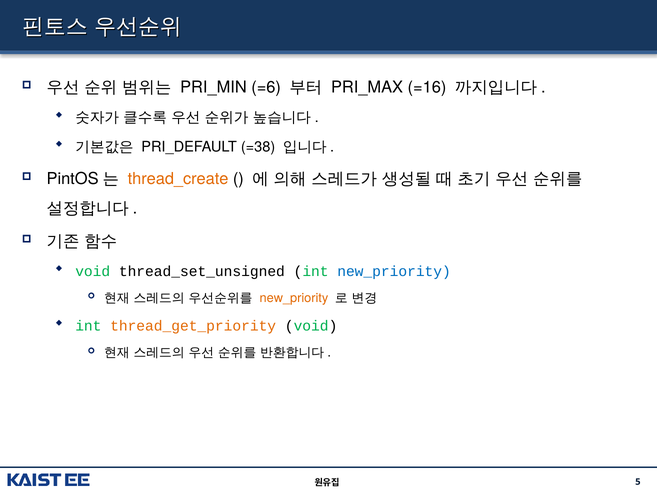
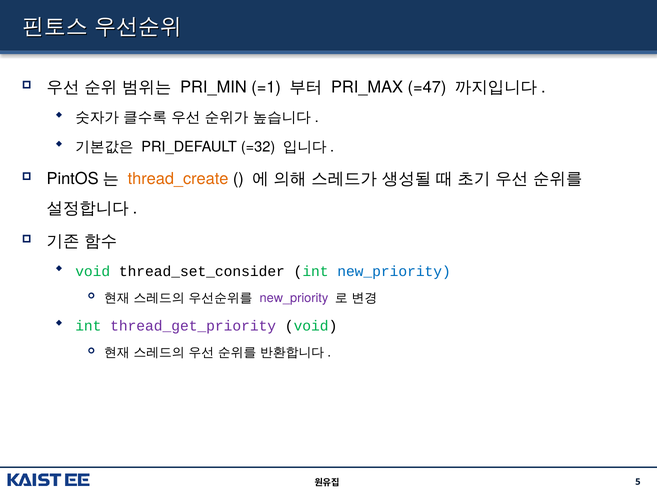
=6: =6 -> =1 (266, 87)
=16: =16 -> =47 (427, 87)
=38: =38 -> =32 (258, 147)
thread_set_unsigned: thread_set_unsigned -> thread_set_consider (202, 271)
new_priority colour: orange -> purple (294, 298)
thread_get_priority colour: orange -> purple (193, 326)
